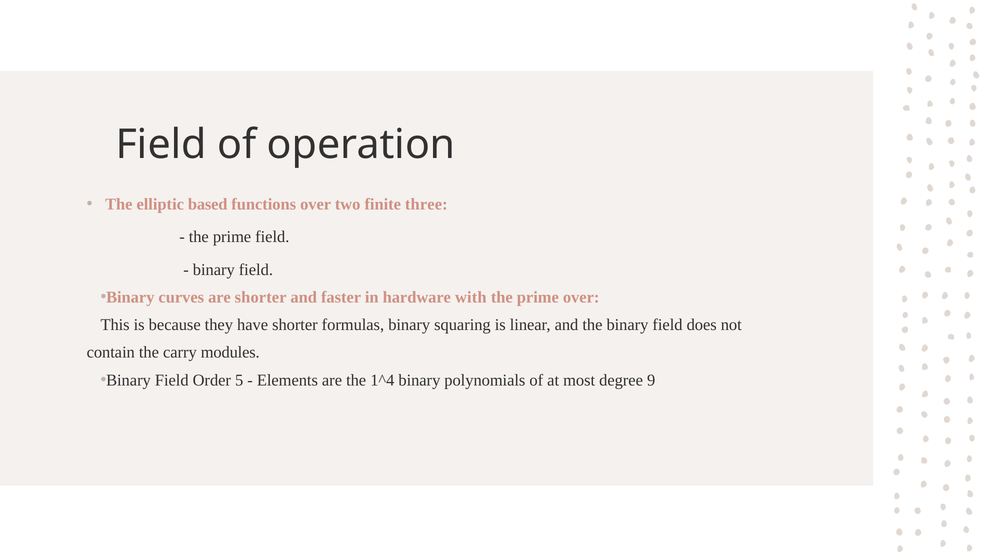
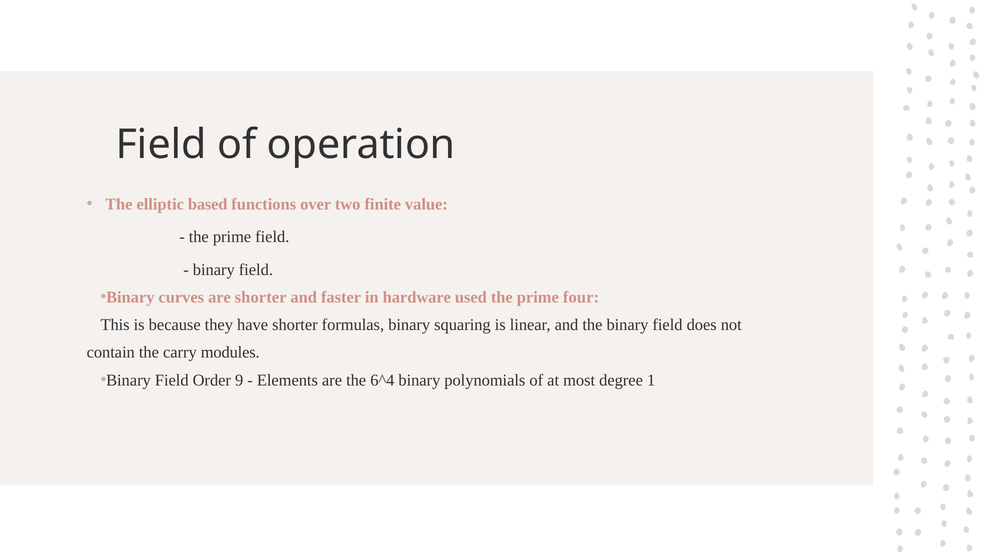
three: three -> value (426, 204)
with: with -> used (471, 297)
prime over: over -> four (581, 297)
5: 5 -> 9 (239, 380)
1^4: 1^4 -> 6^4 (382, 380)
9: 9 -> 1 (651, 380)
